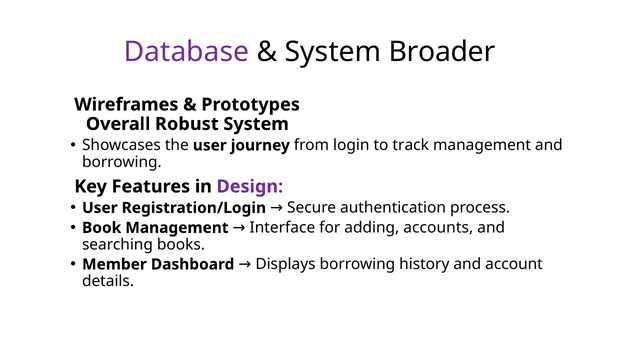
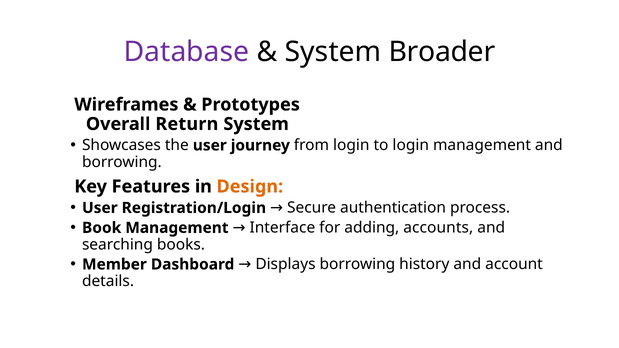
Robust: Robust -> Return (187, 124)
to track: track -> login (411, 145)
Design colour: purple -> orange (250, 187)
